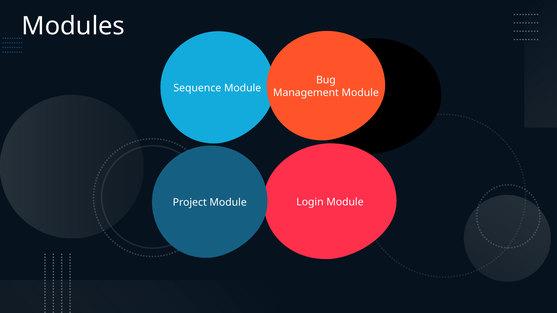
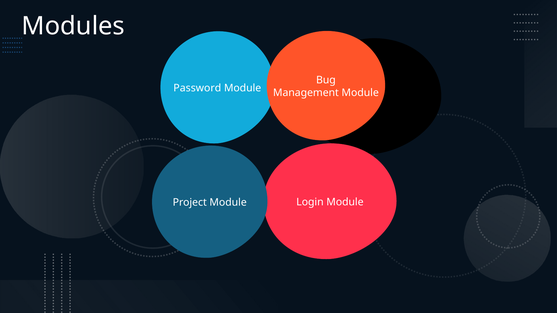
Sequence: Sequence -> Password (197, 88)
